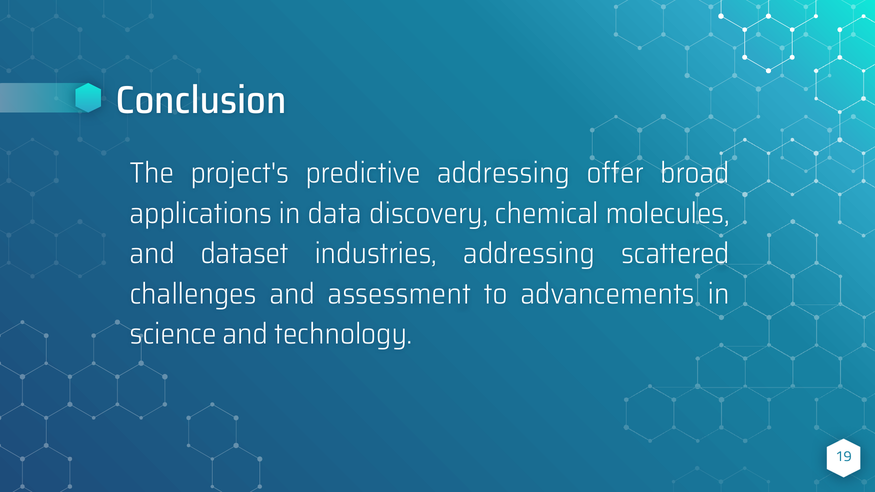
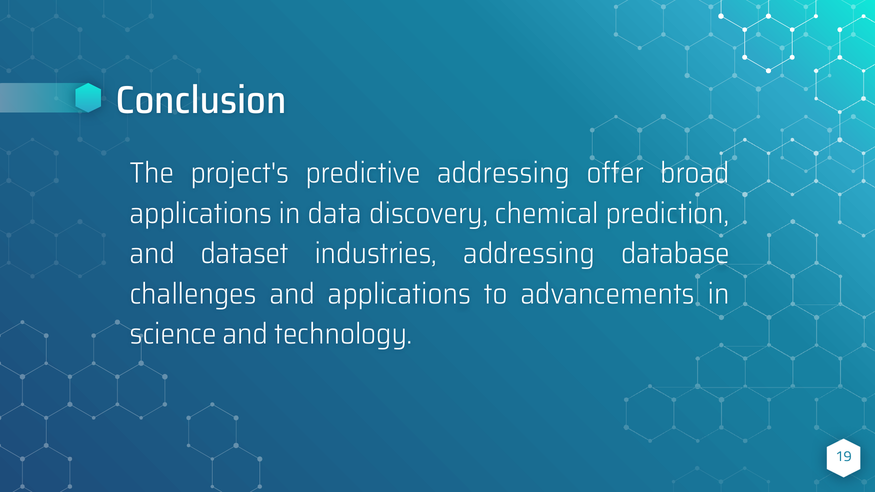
molecules: molecules -> prediction (667, 214)
scattered: scattered -> database (676, 254)
and assessment: assessment -> applications (399, 294)
